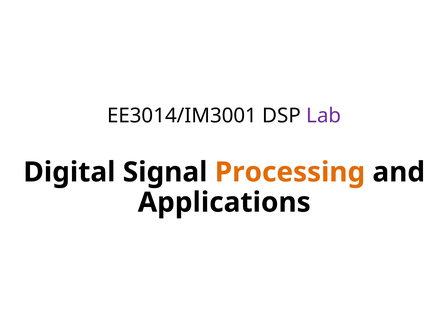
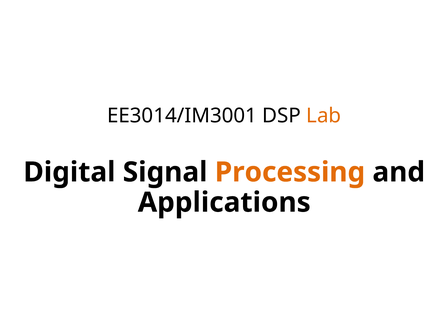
Lab colour: purple -> orange (324, 116)
